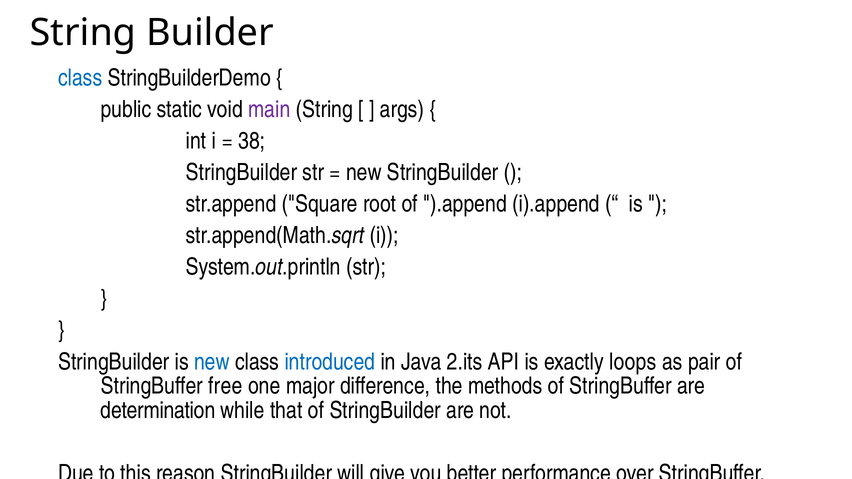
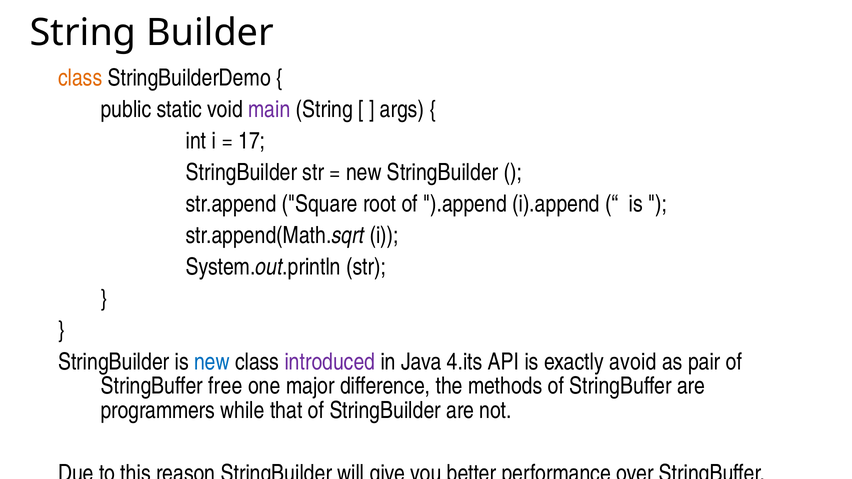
class colour: blue -> orange (80, 78)
38: 38 -> 17 (252, 141)
introduced colour: blue -> purple (330, 362)
2.its: 2.its -> 4.its (465, 362)
loops: loops -> avoid (633, 362)
determination: determination -> programmers (158, 411)
